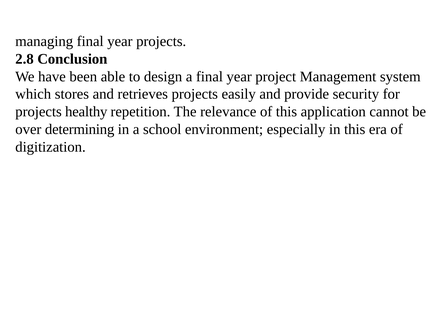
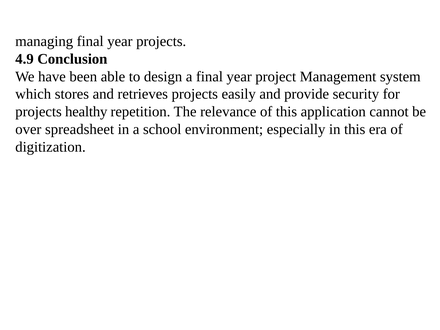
2.8: 2.8 -> 4.9 (25, 59)
determining: determining -> spreadsheet (80, 129)
